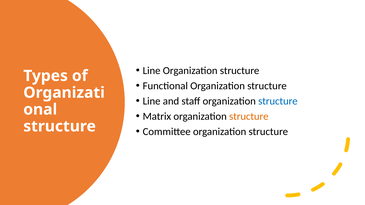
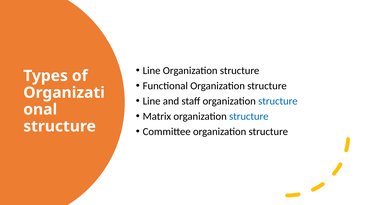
structure colour: orange -> blue (249, 117)
